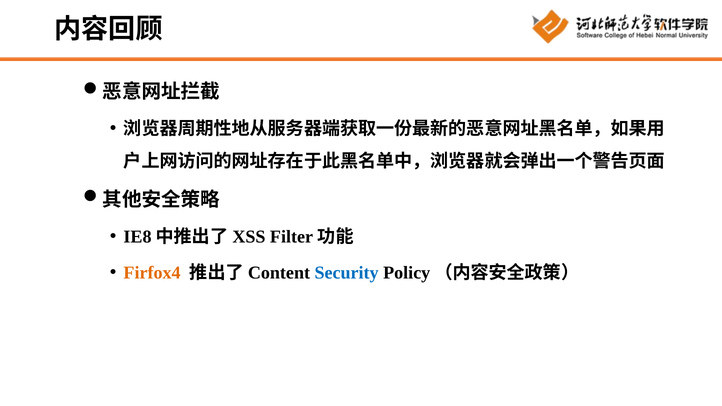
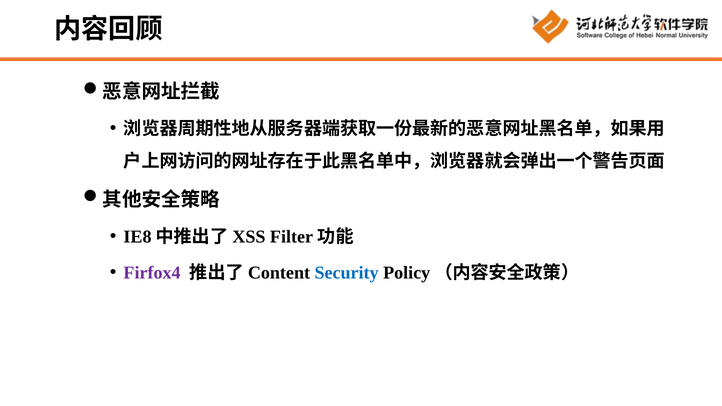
Firfox4 colour: orange -> purple (152, 273)
